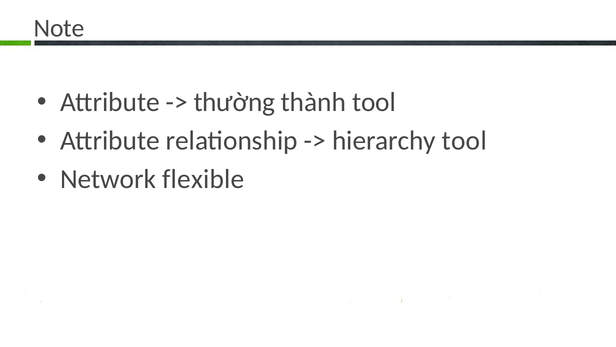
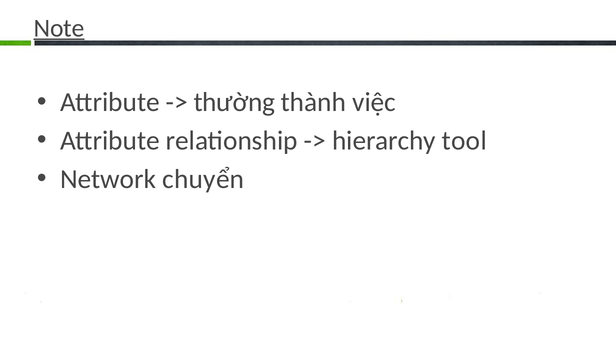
Note underline: none -> present (59, 28)
thành tool: tool -> việc (374, 102)
flexible: flexible -> chuyển (203, 179)
